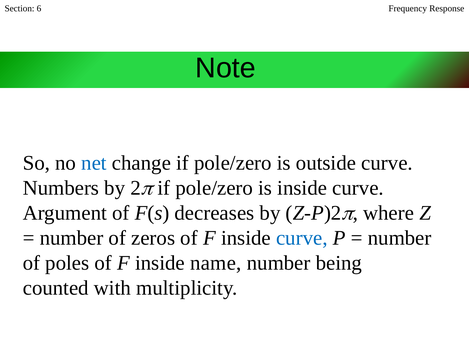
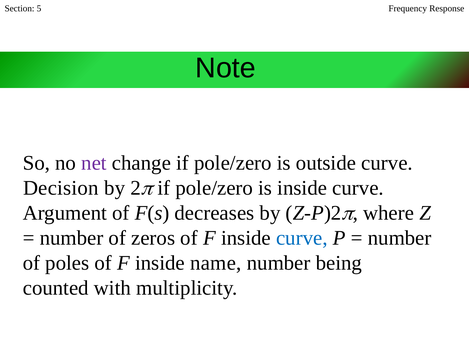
6: 6 -> 5 (39, 8)
net colour: blue -> purple (94, 163)
Numbers: Numbers -> Decision (61, 188)
